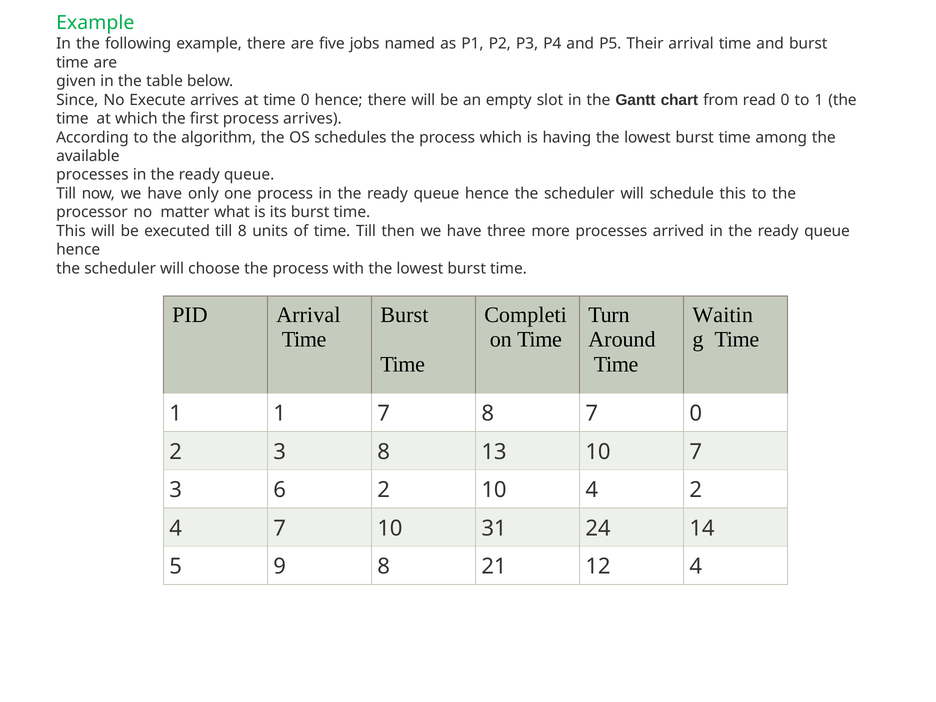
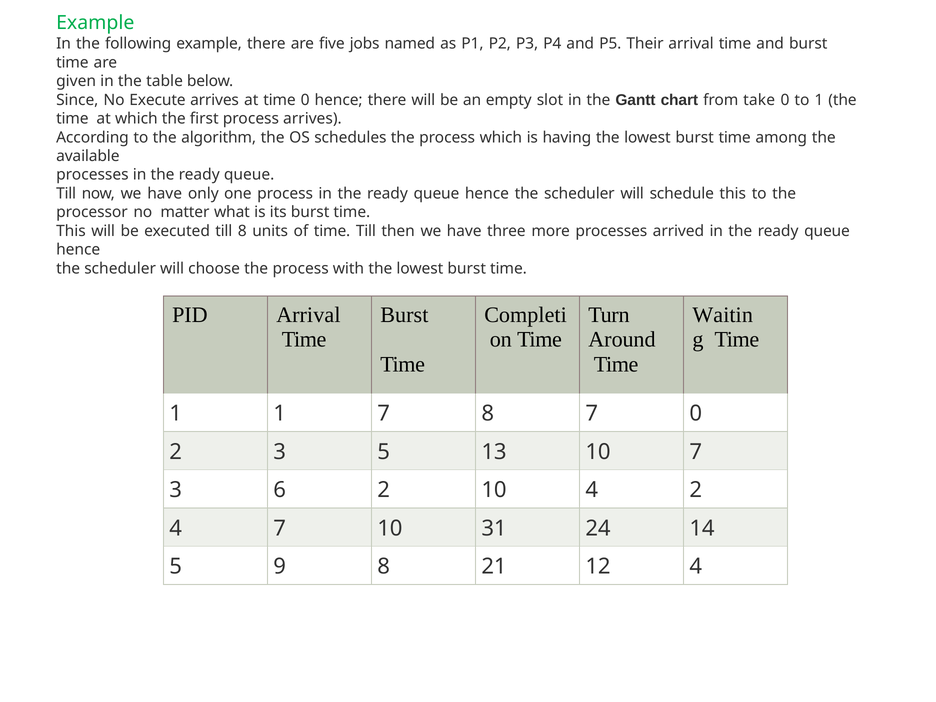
read: read -> take (759, 100)
3 8: 8 -> 5 (384, 452)
